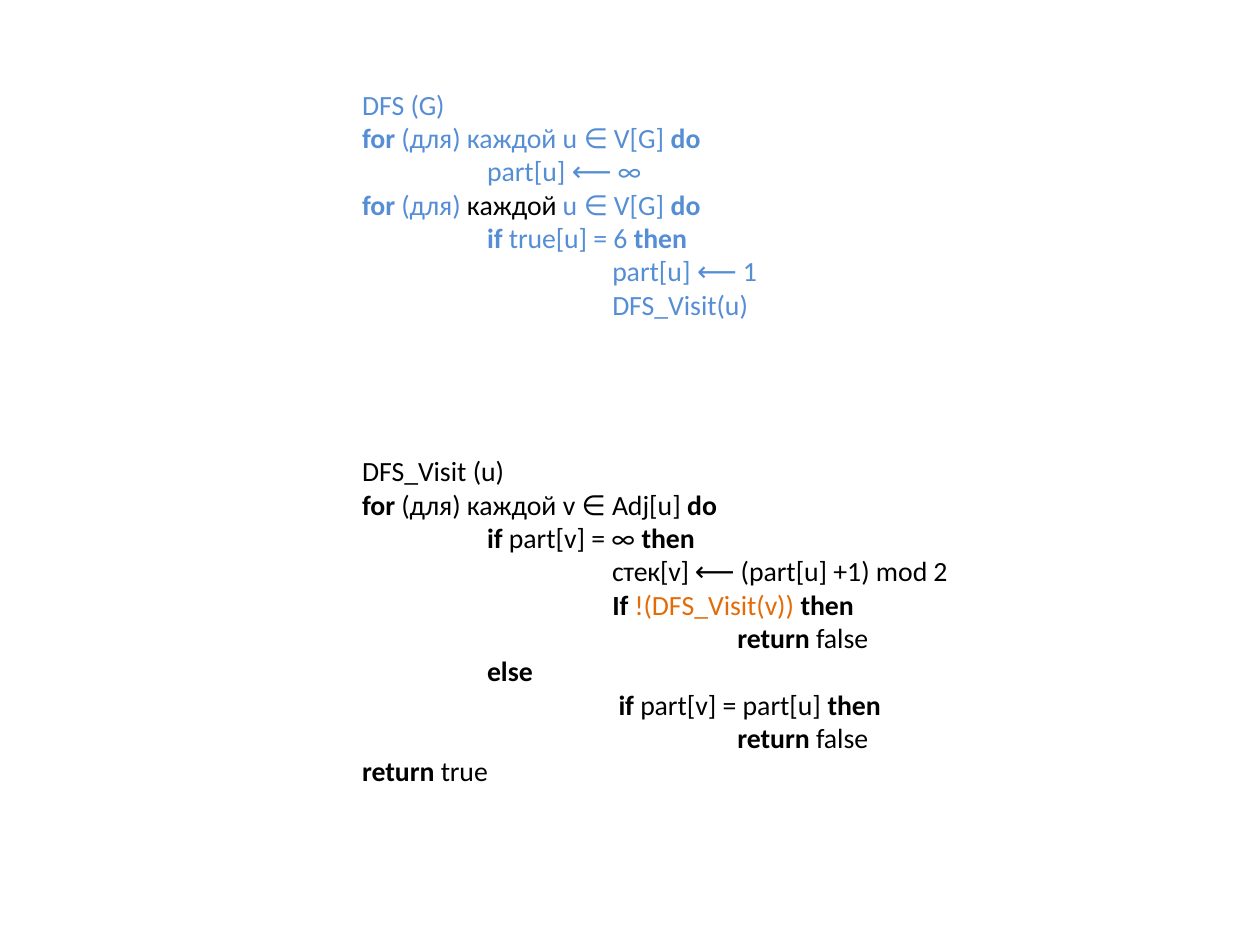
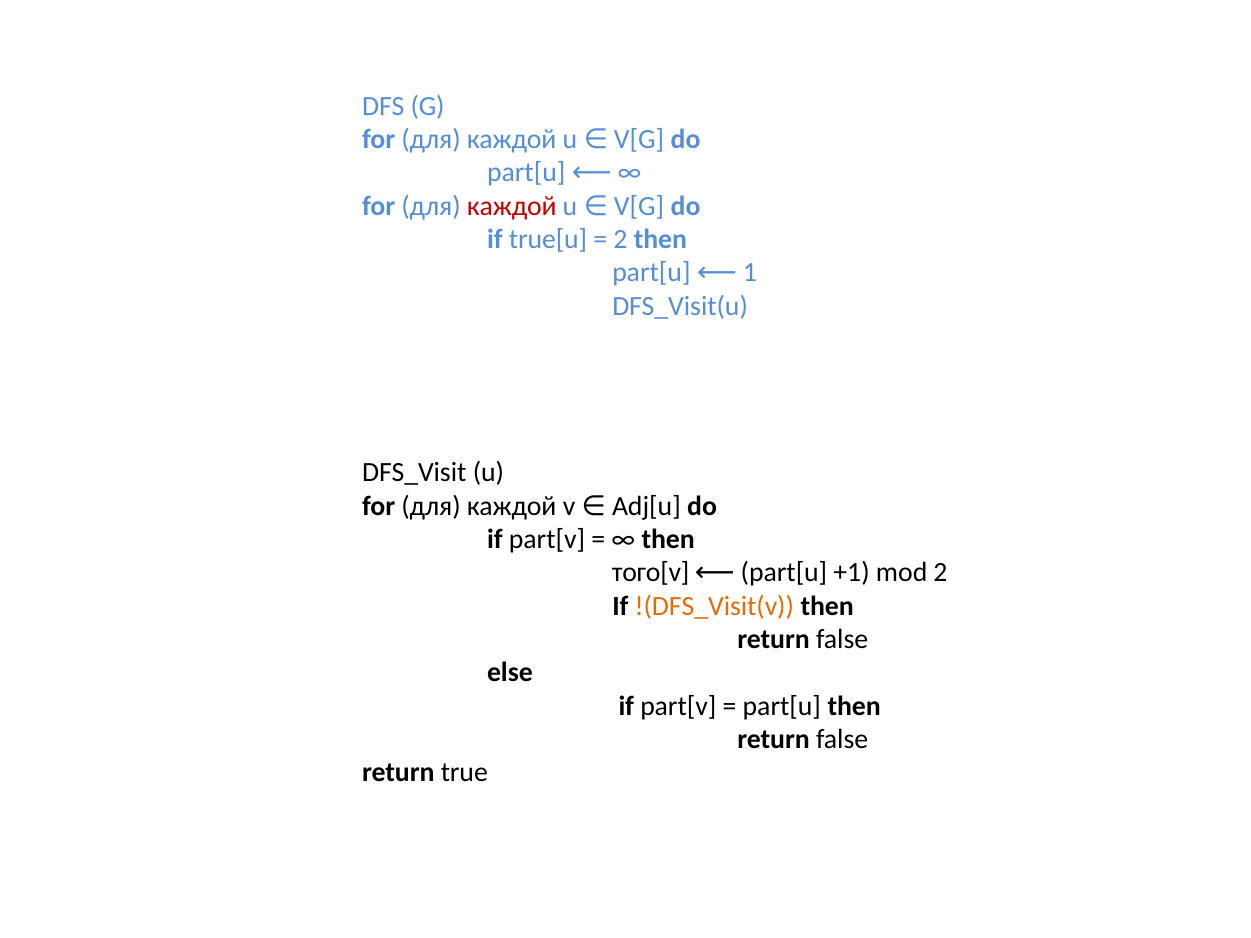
каждой colour: black -> red (512, 206)
6: 6 -> 2 (620, 240)
стек[v: стек[v -> того[v (651, 573)
